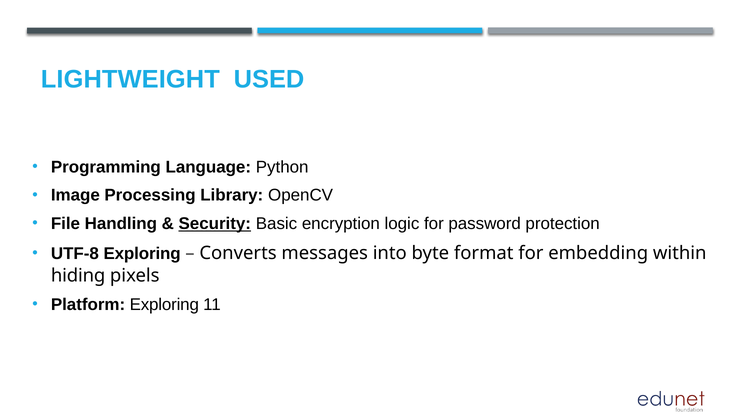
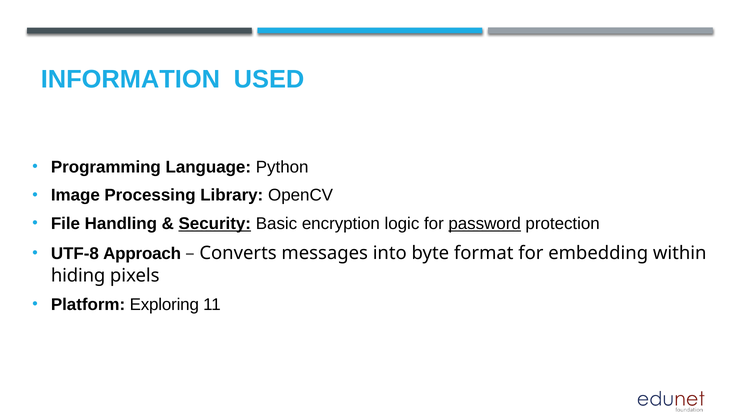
LIGHTWEIGHT: LIGHTWEIGHT -> INFORMATION (130, 79)
password underline: none -> present (485, 224)
UTF-8 Exploring: Exploring -> Approach (142, 254)
